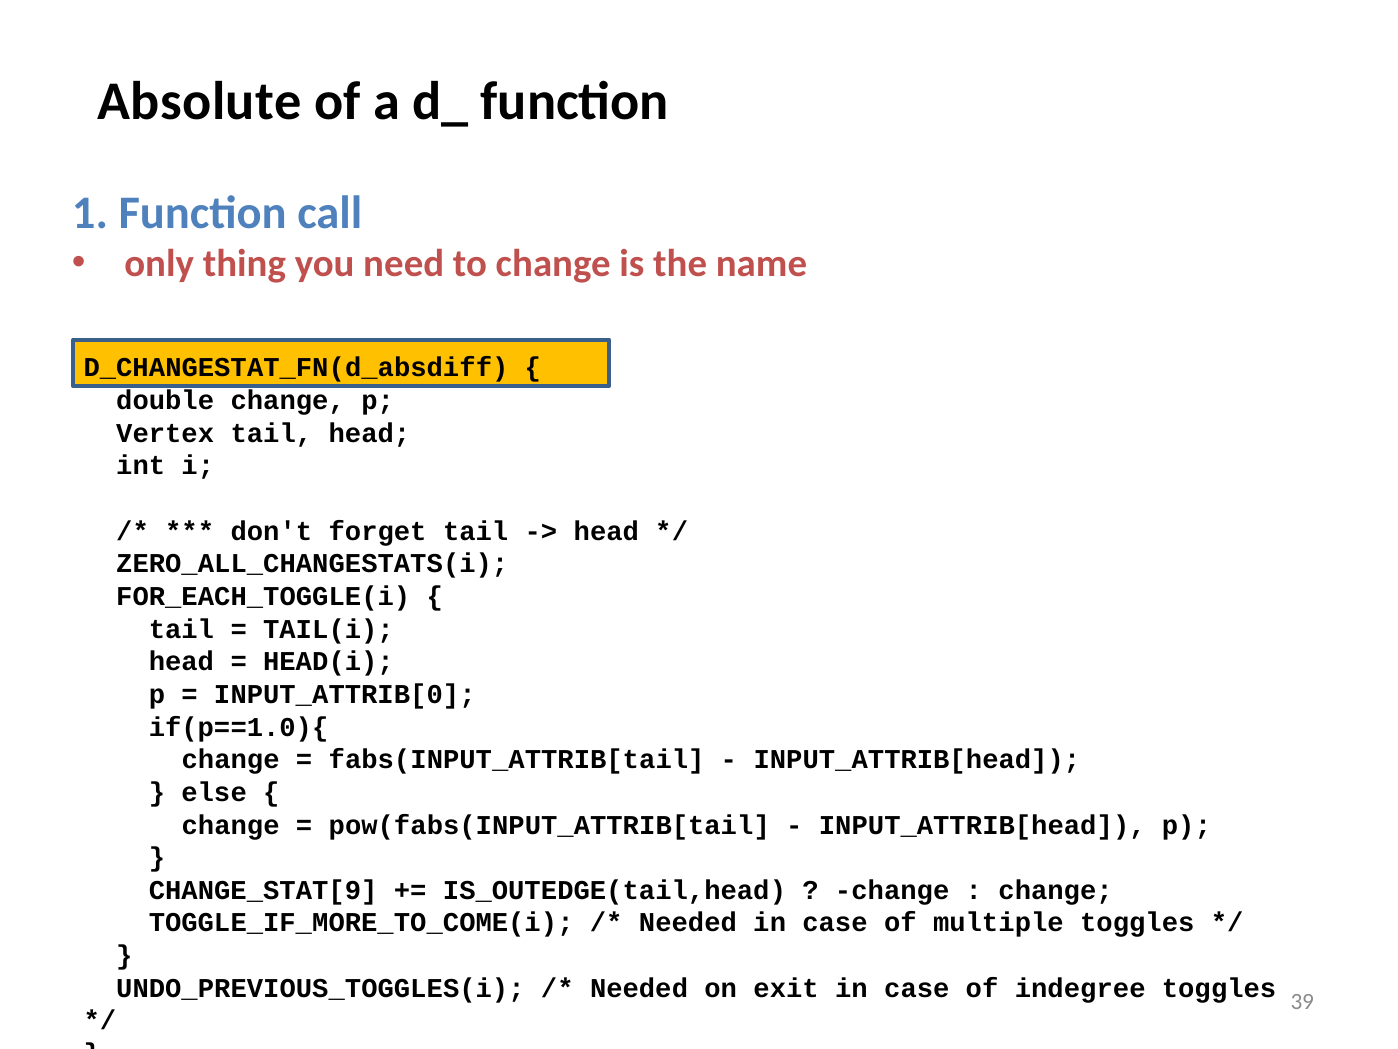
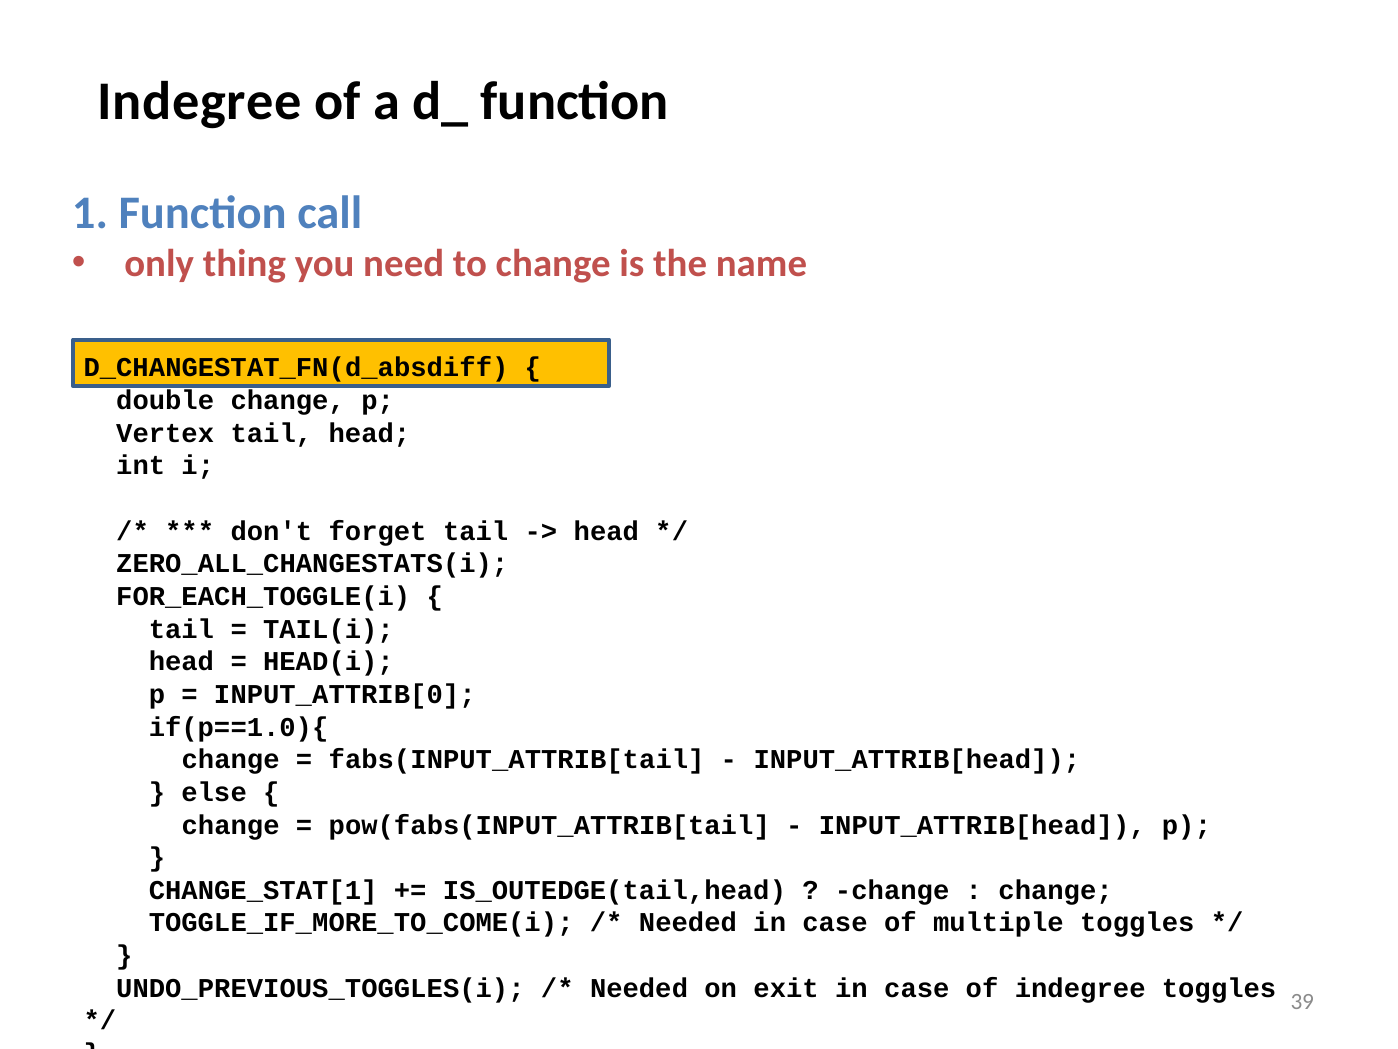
Absolute: Absolute -> Indegree (200, 101)
CHANGE_STAT[9: CHANGE_STAT[9 -> CHANGE_STAT[1 (263, 890)
